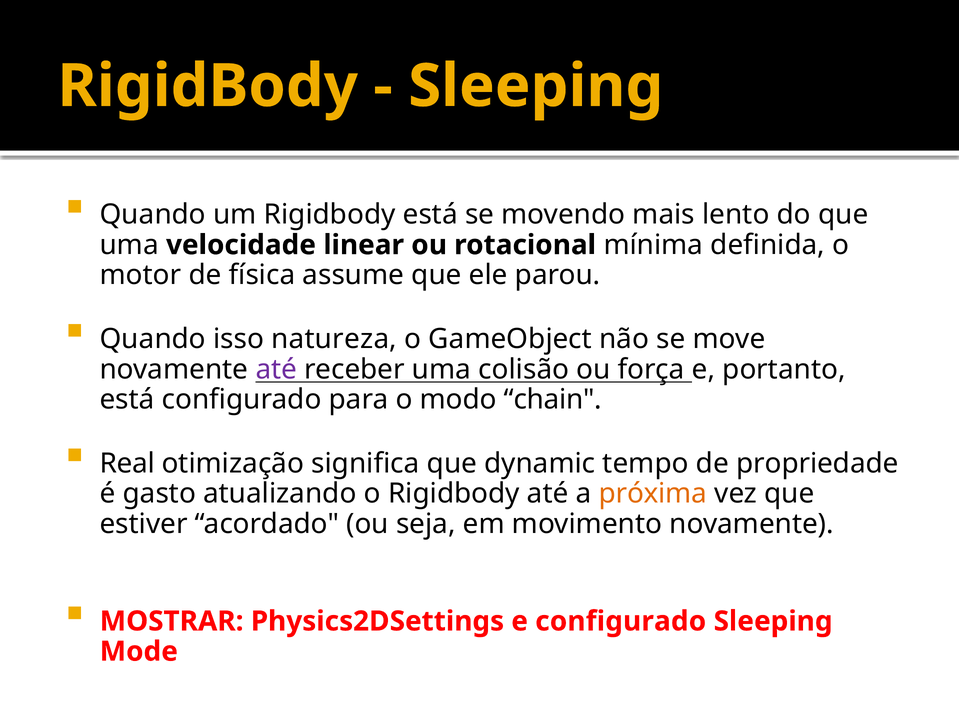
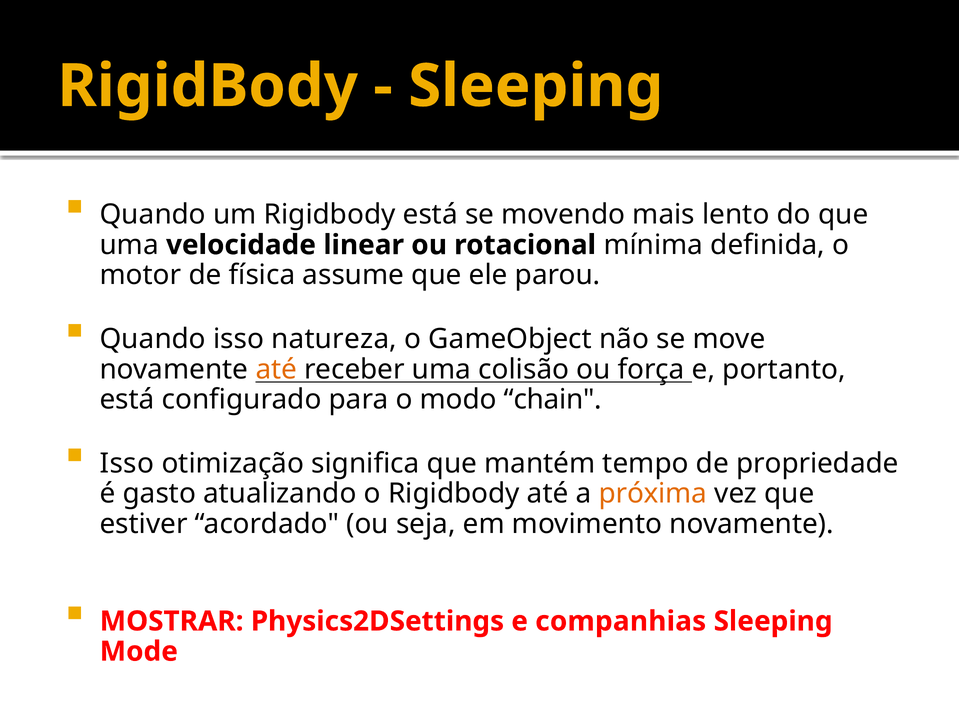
até colour: purple -> orange (276, 369)
Real: Real -> Isso (127, 463)
dynamic: dynamic -> mantém (540, 463)
e configurado: configurado -> companhias (621, 621)
